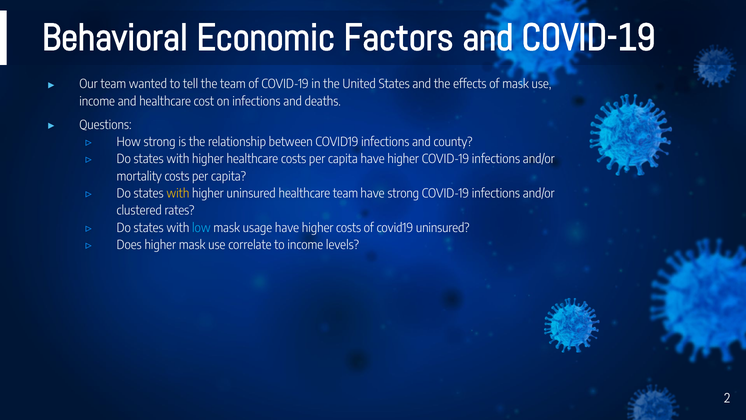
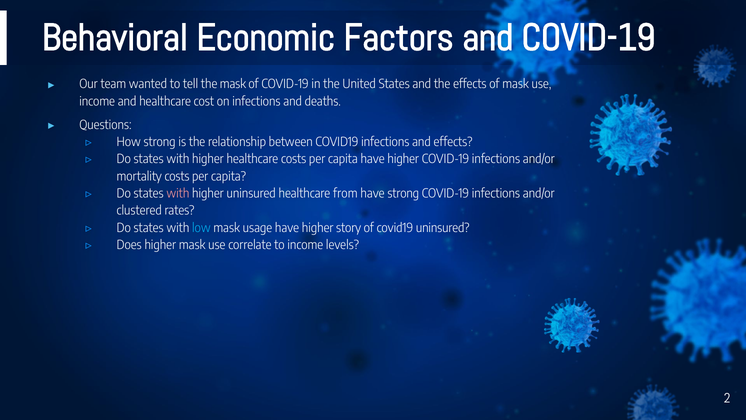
the team: team -> mask (233, 84)
and county: county -> effects (453, 142)
with colour: yellow -> pink (178, 193)
healthcare team: team -> from (345, 193)
higher costs: costs -> story (349, 228)
